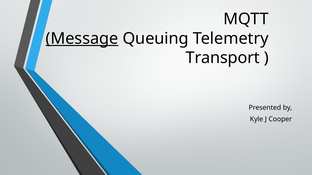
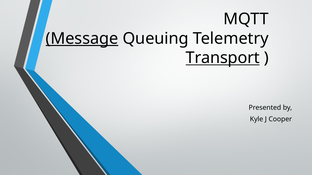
Transport underline: none -> present (223, 58)
